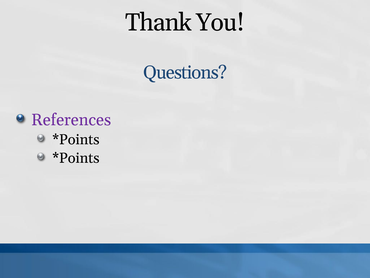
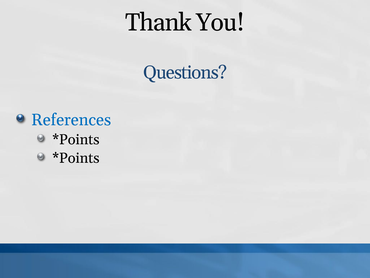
References colour: purple -> blue (71, 120)
